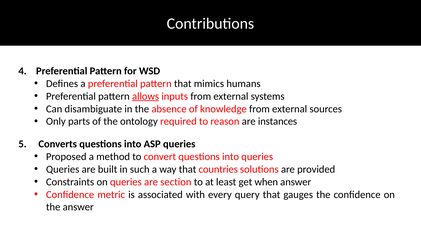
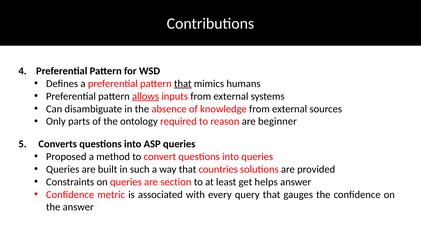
that underline: none -> present (183, 84)
instances: instances -> beginner (277, 121)
when: when -> helps (266, 182)
